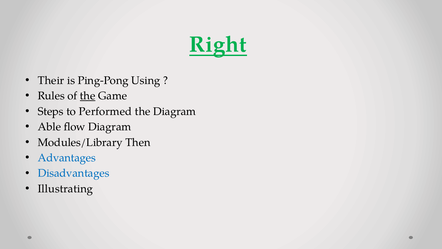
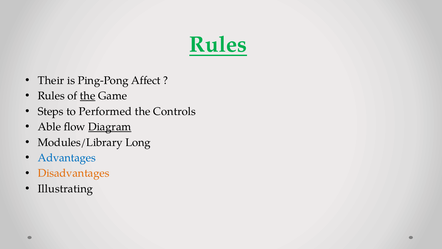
Right: Right -> Rules (218, 45)
Using: Using -> Affect (146, 80)
the Diagram: Diagram -> Controls (175, 111)
Diagram underline: none -> present (110, 127)
Then: Then -> Long (138, 142)
Disadvantages colour: blue -> orange (74, 173)
